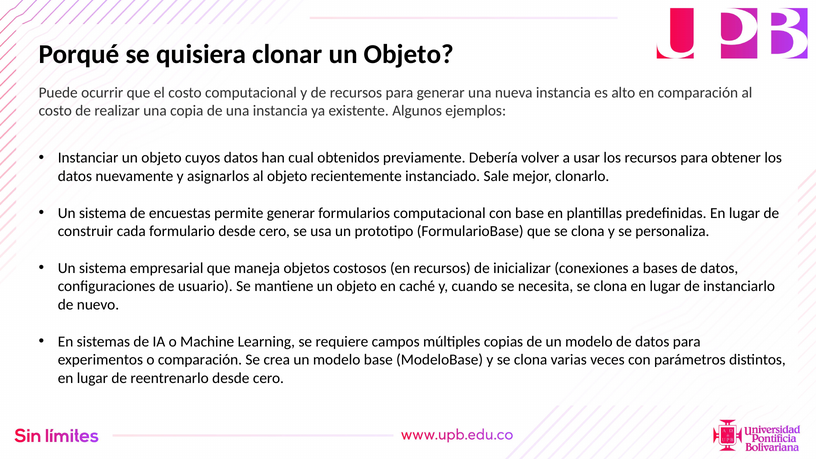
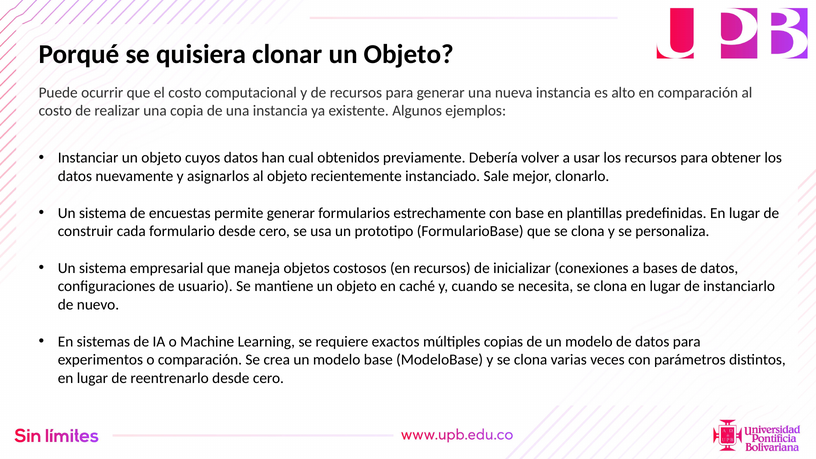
formularios computacional: computacional -> estrechamente (440, 213)
campos: campos -> exactos (396, 341)
